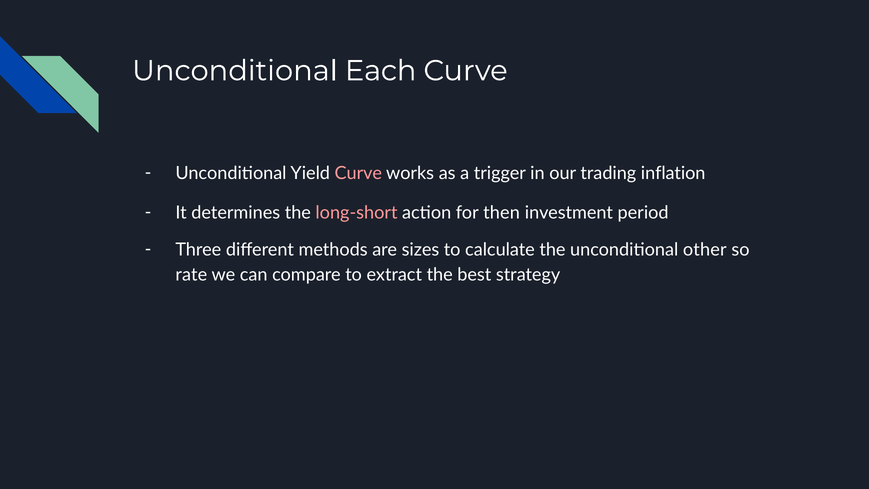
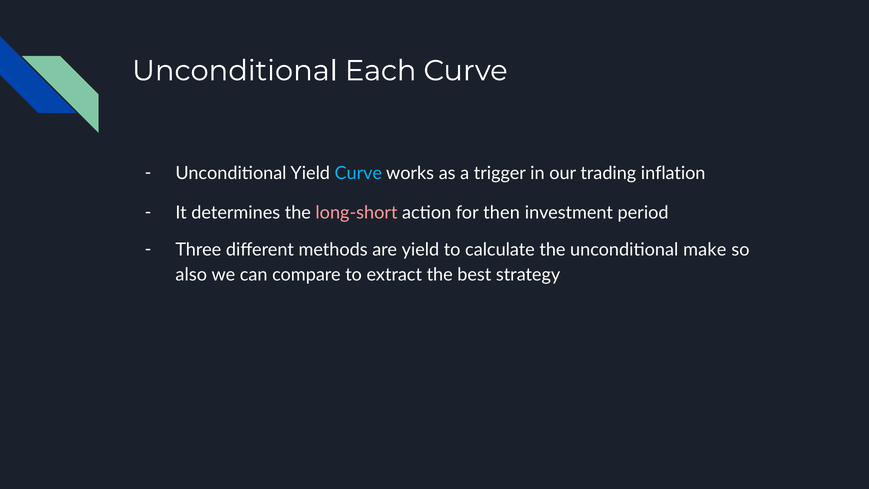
Curve colour: pink -> light blue (358, 173)
are sizes: sizes -> yield (420, 250)
other: other -> make (705, 250)
rate: rate -> also (191, 275)
